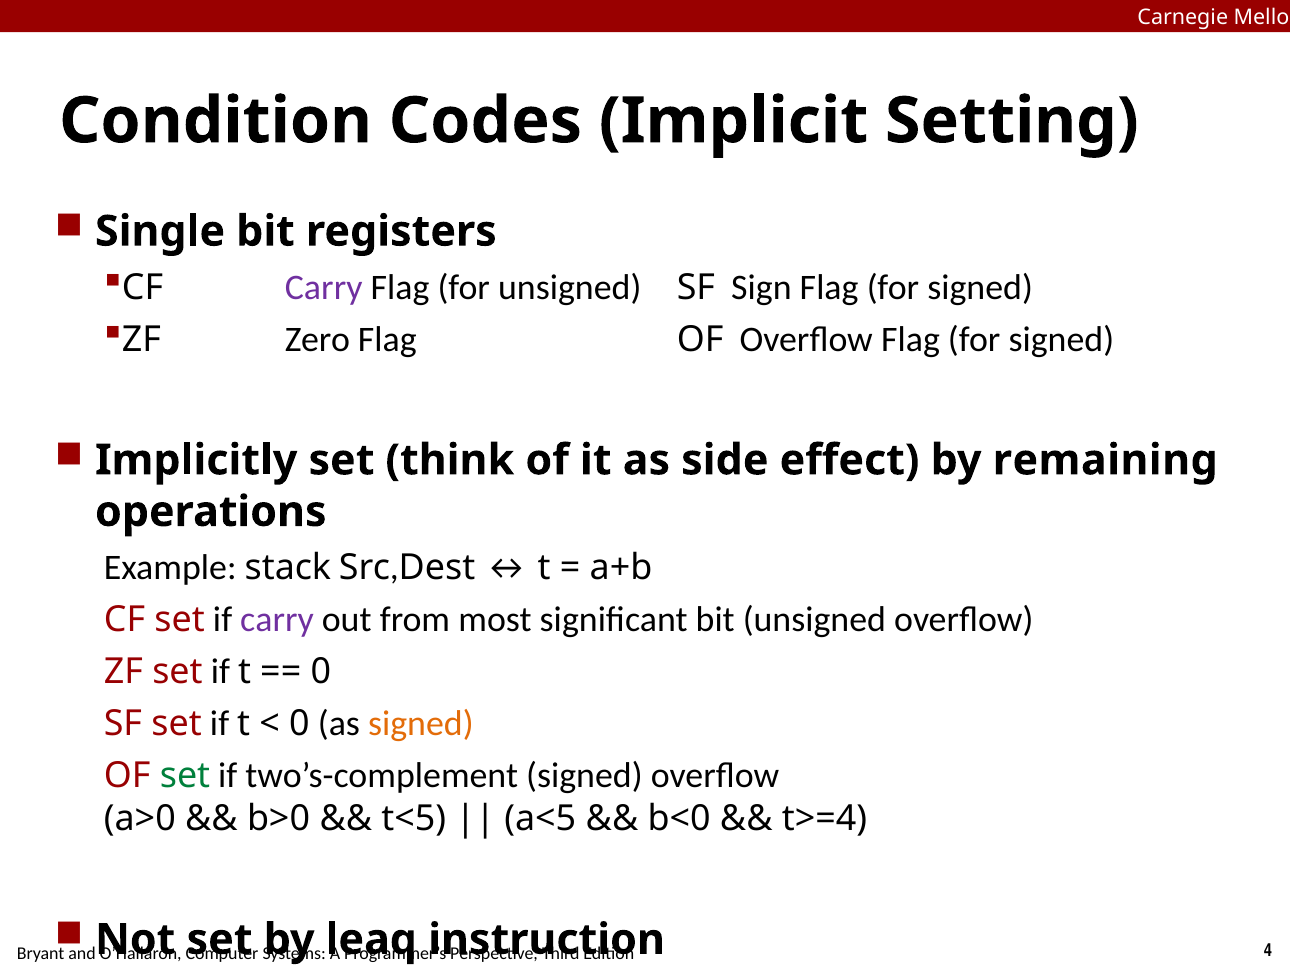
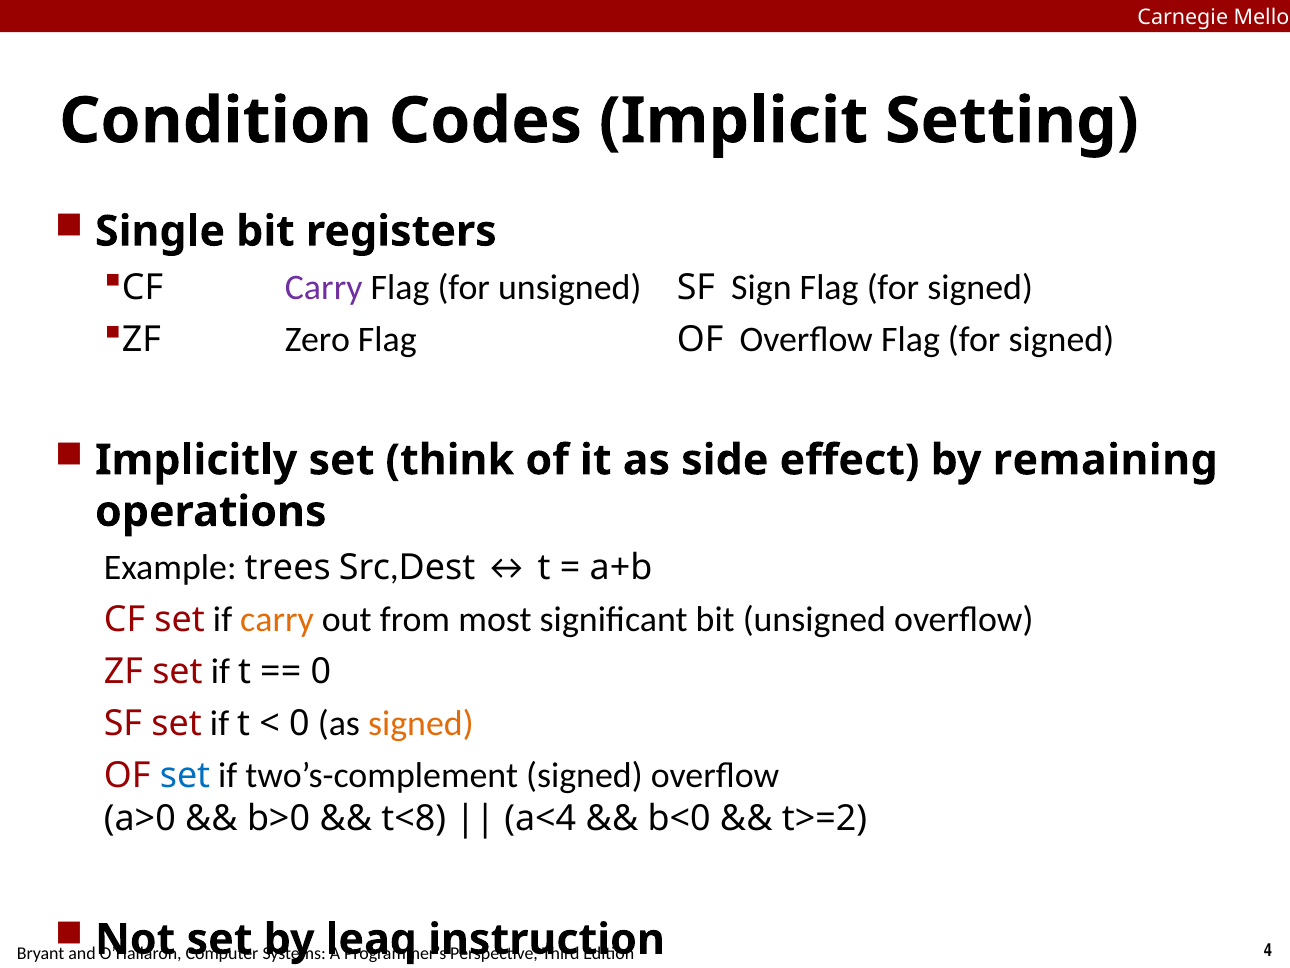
stack: stack -> trees (288, 567)
carry colour: purple -> orange (277, 619)
set colour: green -> blue (185, 775)
t<5: t<5 -> t<8 (414, 818)
a<5: a<5 -> a<4 (540, 818)
t>=4: t>=4 -> t>=2 (825, 818)
